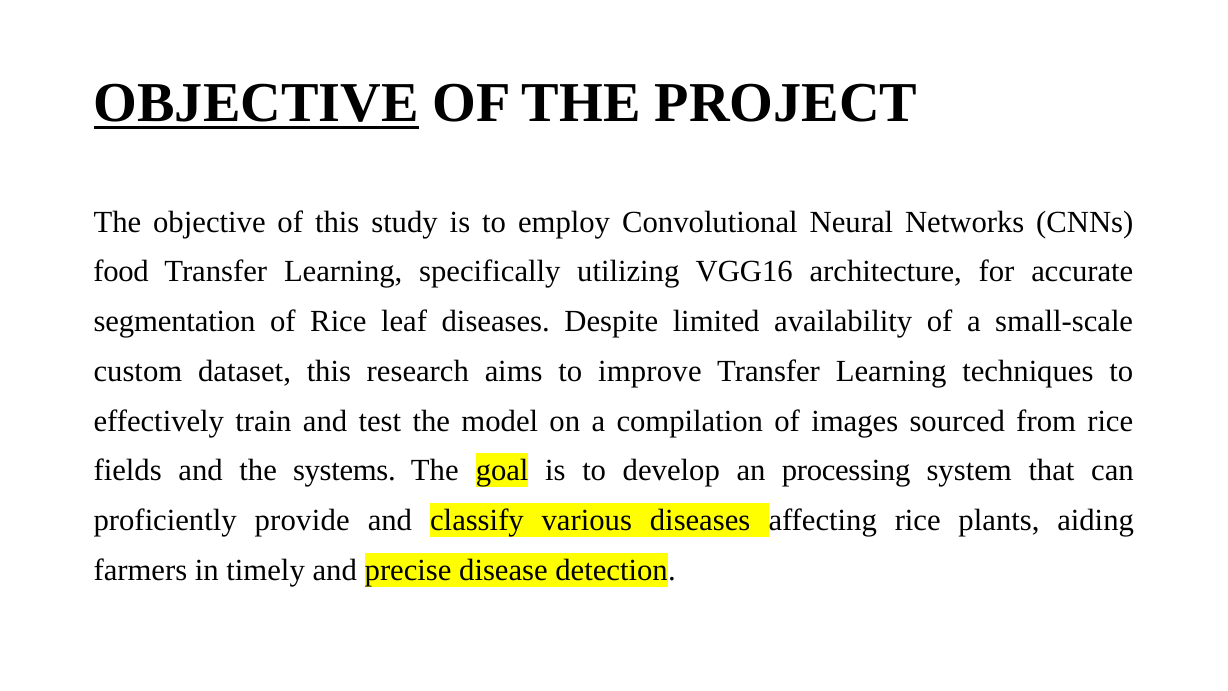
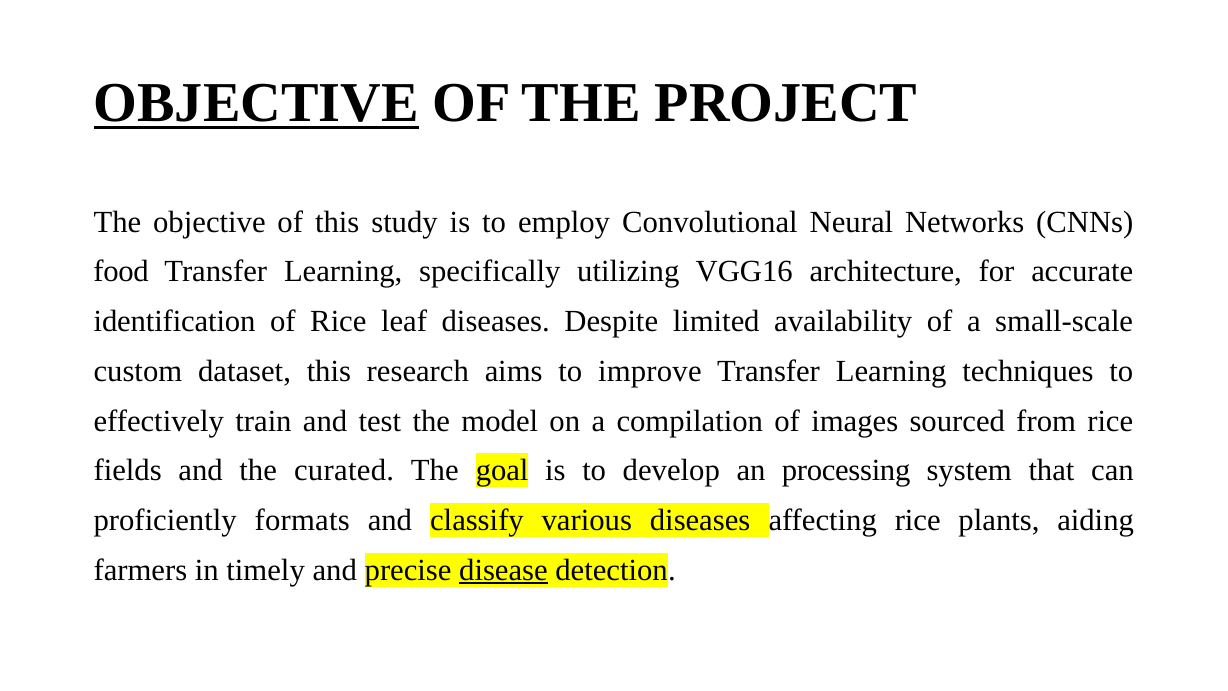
segmentation: segmentation -> identification (175, 321)
systems: systems -> curated (344, 470)
provide: provide -> formats (302, 520)
disease underline: none -> present (503, 570)
